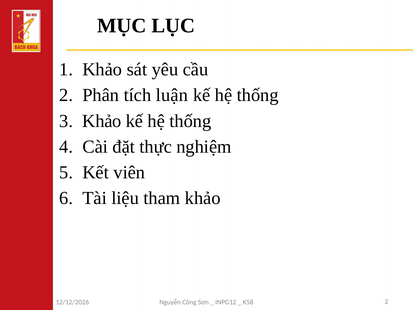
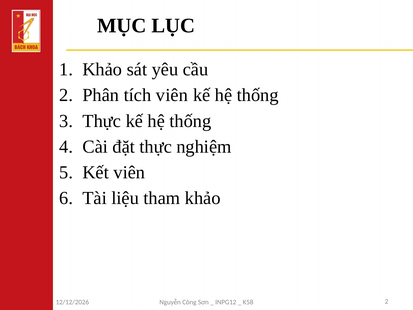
tích luận: luận -> viên (172, 95)
Khảo: Khảo -> Thực (102, 121)
